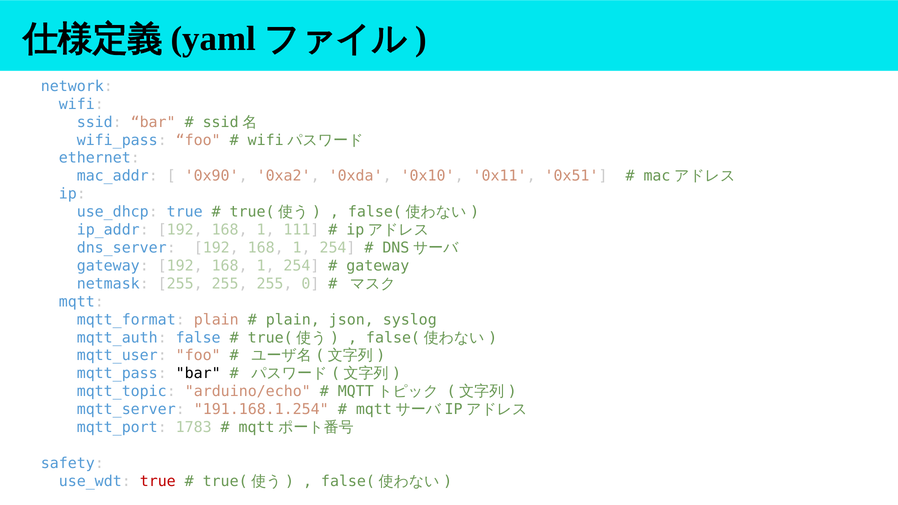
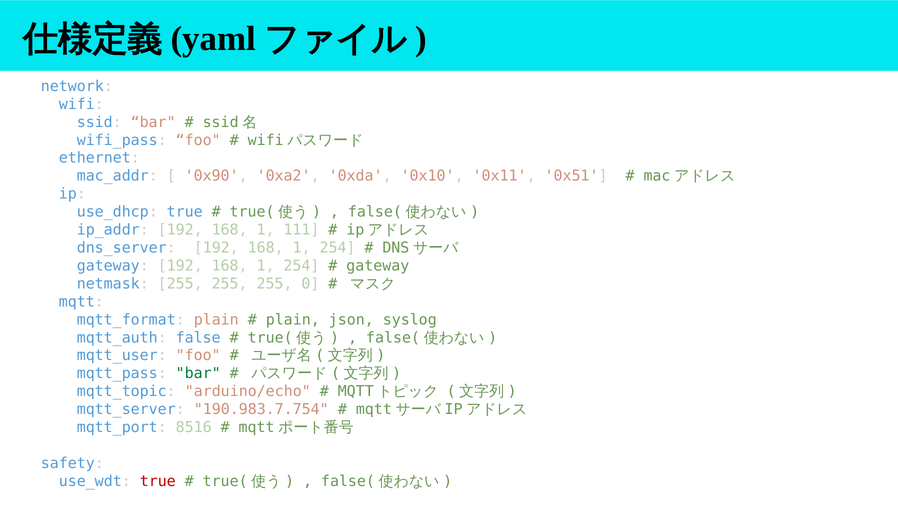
bar colour: black -> green (198, 374)
191.168.1.254: 191.168.1.254 -> 190.983.7.754 (261, 410)
1783: 1783 -> 8516 (194, 427)
